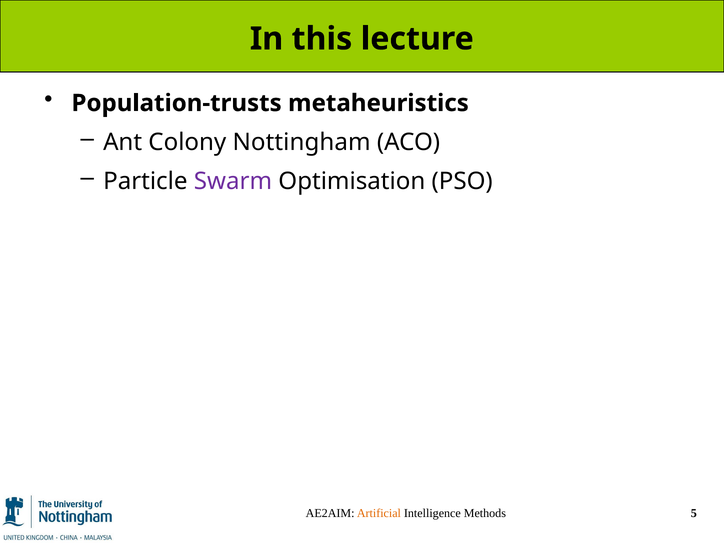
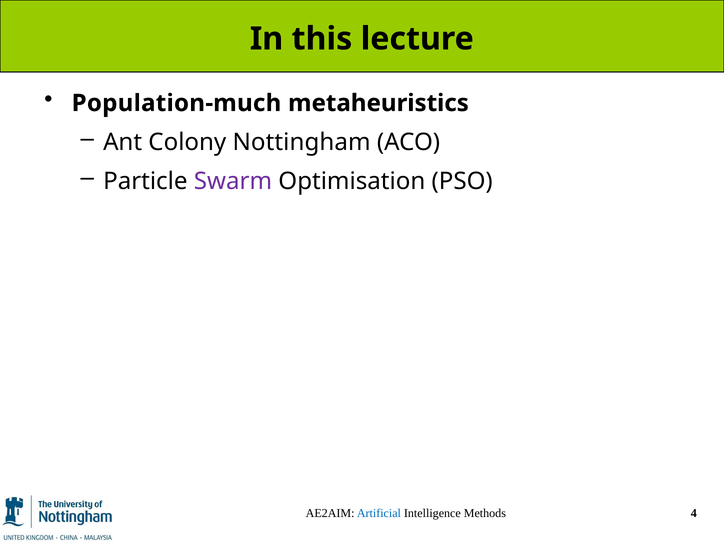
Population-trusts: Population-trusts -> Population-much (176, 103)
Artificial colour: orange -> blue (379, 513)
5: 5 -> 4 (694, 513)
